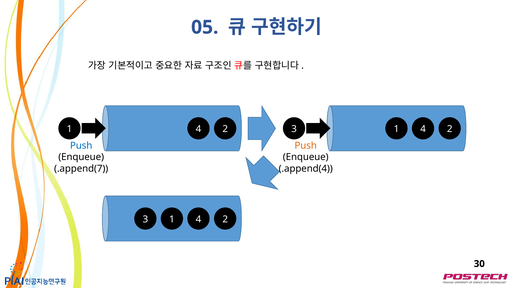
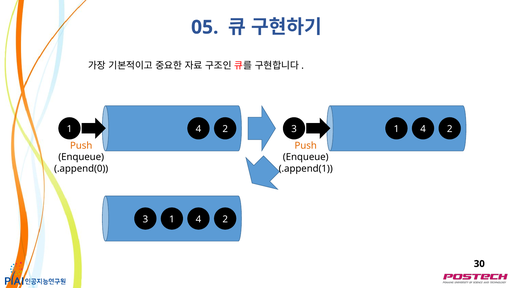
Push colour: blue -> orange (81, 146)
.append(7: .append(7 -> .append(0 (81, 169)
.append(4: .append(4 -> .append(1 (306, 169)
